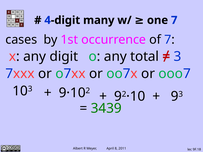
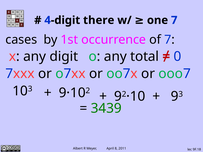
many: many -> there (99, 20)
3: 3 -> 0 (177, 56)
